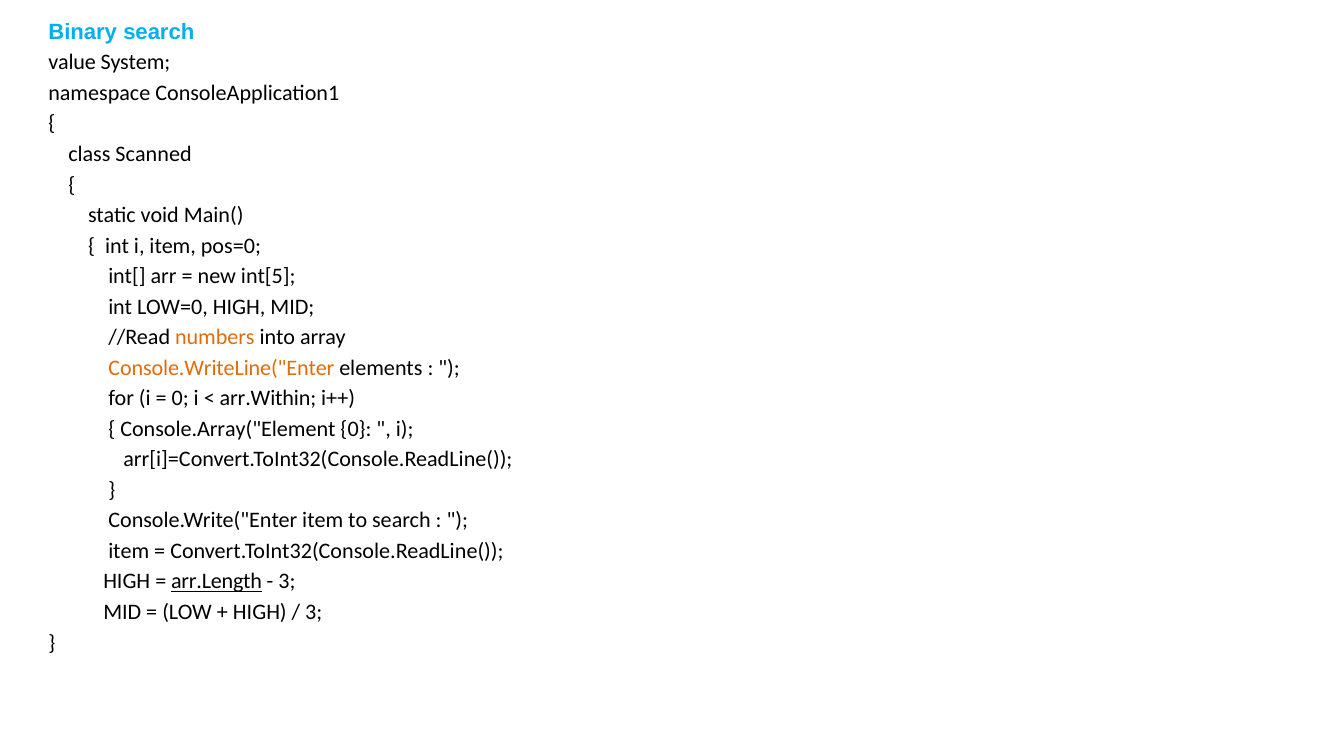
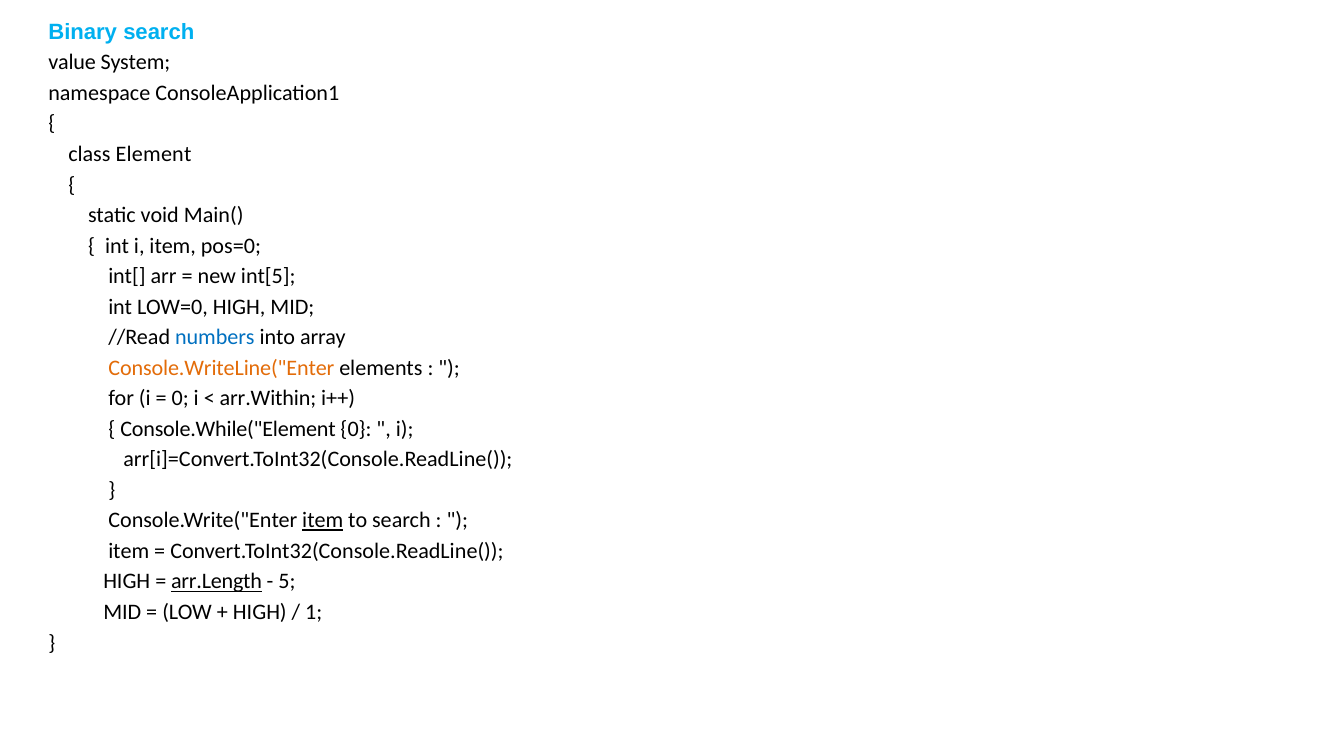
Scanned: Scanned -> Element (154, 154)
numbers colour: orange -> blue (215, 338)
Console.Array("Element: Console.Array("Element -> Console.While("Element (228, 429)
item underline: none -> present (323, 521)
3: 3 -> 5 (287, 582)
3: 3 -> 1 (314, 613)
